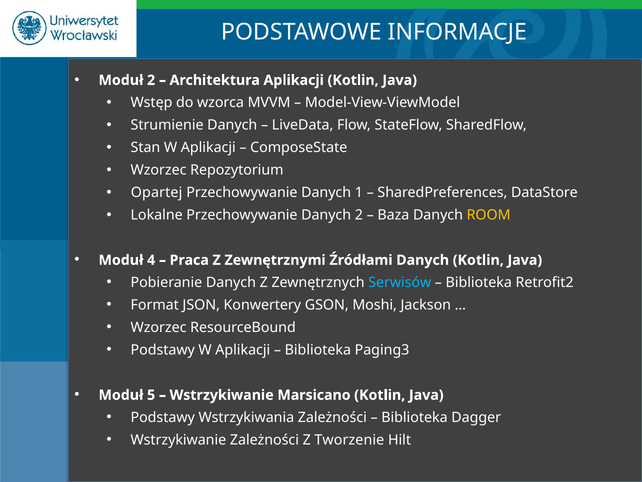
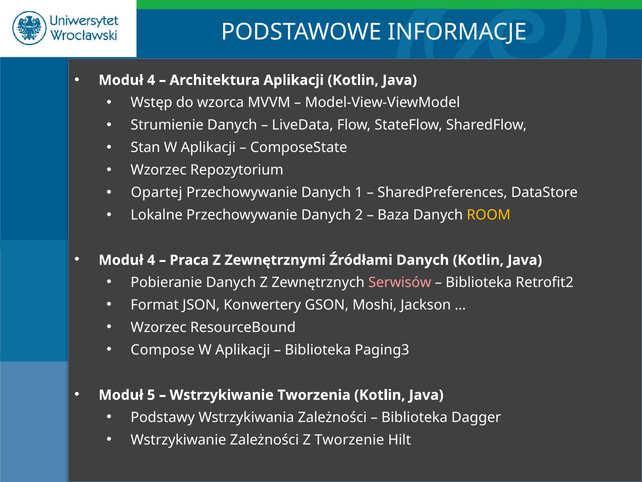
2: 2 -> 4 (151, 80)
Serwisów colour: light blue -> pink (400, 282)
Podstawy: Podstawy -> Compose (163, 350)
Marsicano: Marsicano -> Tworzenia (314, 395)
